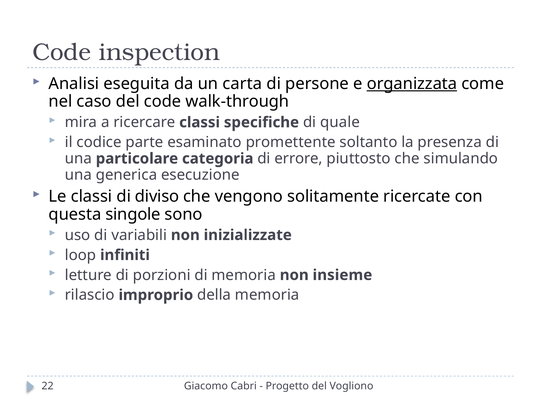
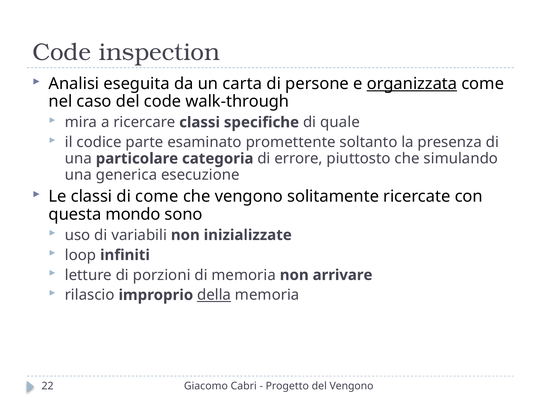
di diviso: diviso -> come (157, 196)
singole: singole -> mondo (133, 214)
insieme: insieme -> arrivare (343, 275)
della underline: none -> present (214, 295)
del Vogliono: Vogliono -> Vengono (351, 386)
